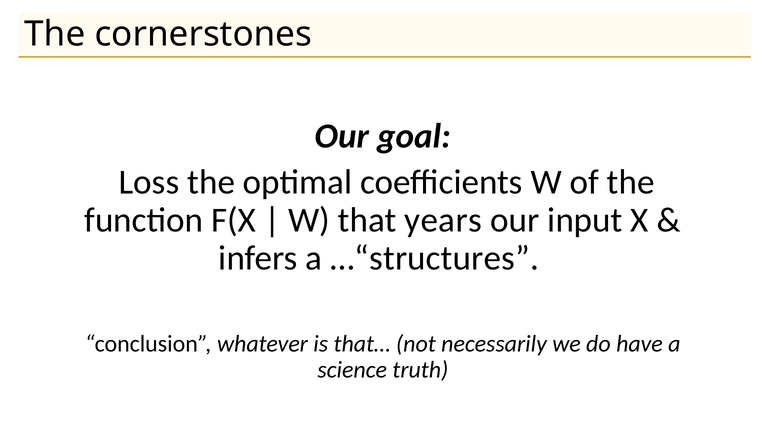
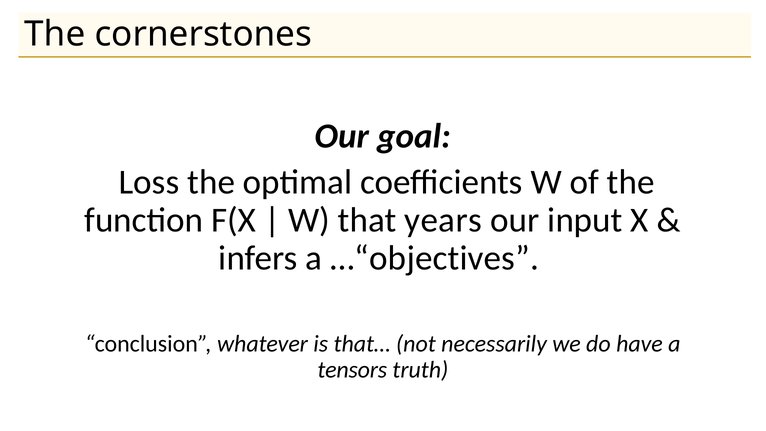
…“structures: …“structures -> …“objectives (435, 258)
science: science -> tensors (352, 370)
